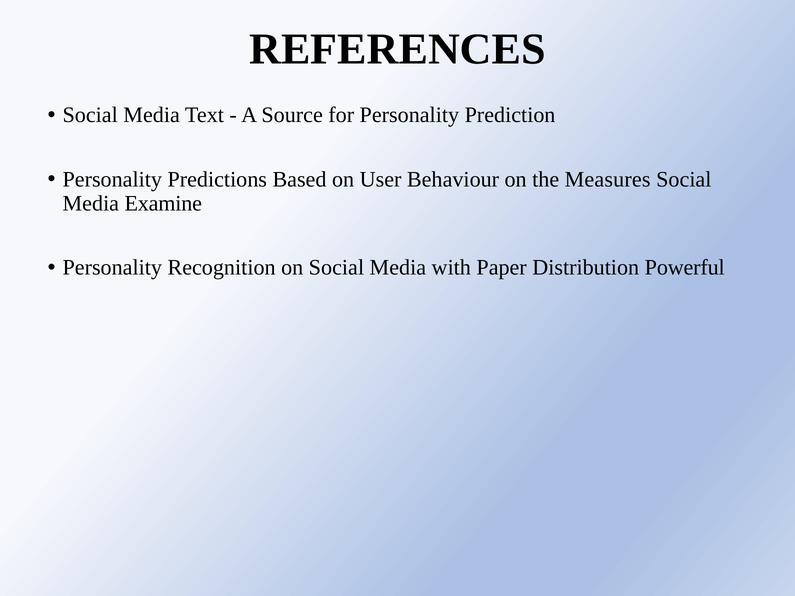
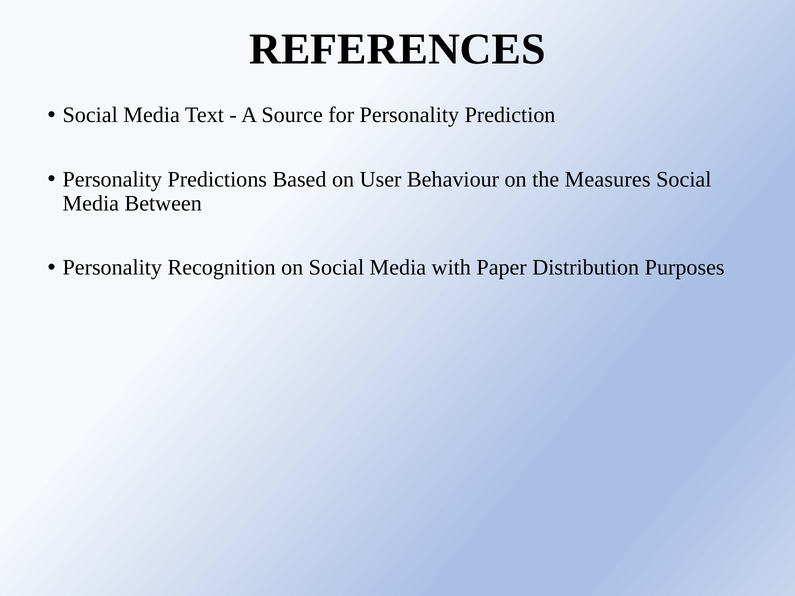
Examine: Examine -> Between (163, 203)
Powerful: Powerful -> Purposes (685, 268)
